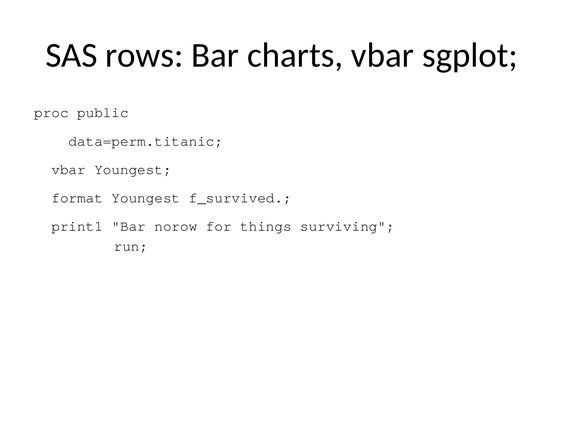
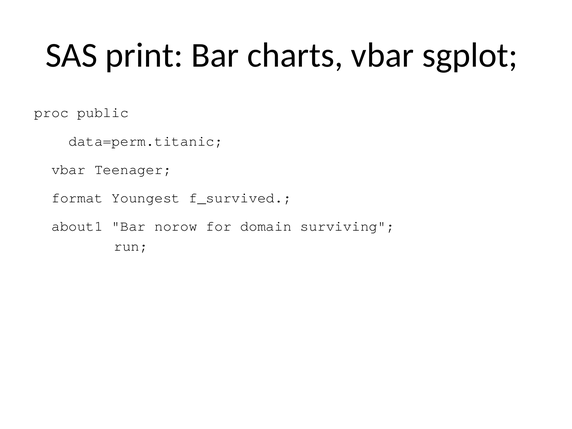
rows: rows -> print (144, 55)
vbar Youngest: Youngest -> Teenager (133, 169)
print1: print1 -> about1 (77, 226)
things: things -> domain (266, 226)
